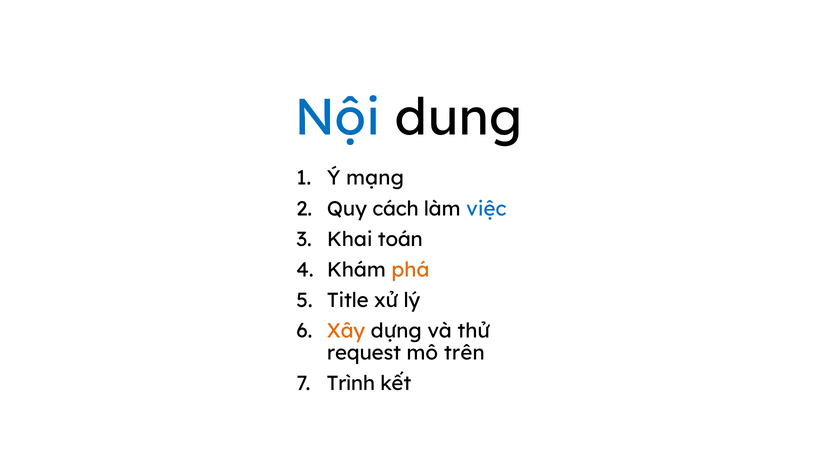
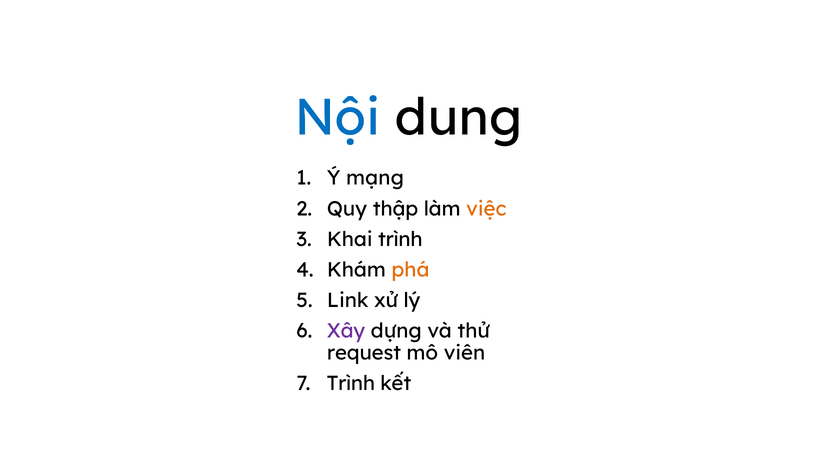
cách: cách -> thập (396, 209)
việc colour: blue -> orange (486, 209)
Khai toán: toán -> trình (400, 240)
Title: Title -> Link (348, 301)
Xây colour: orange -> purple (346, 331)
trên: trên -> viên (464, 353)
